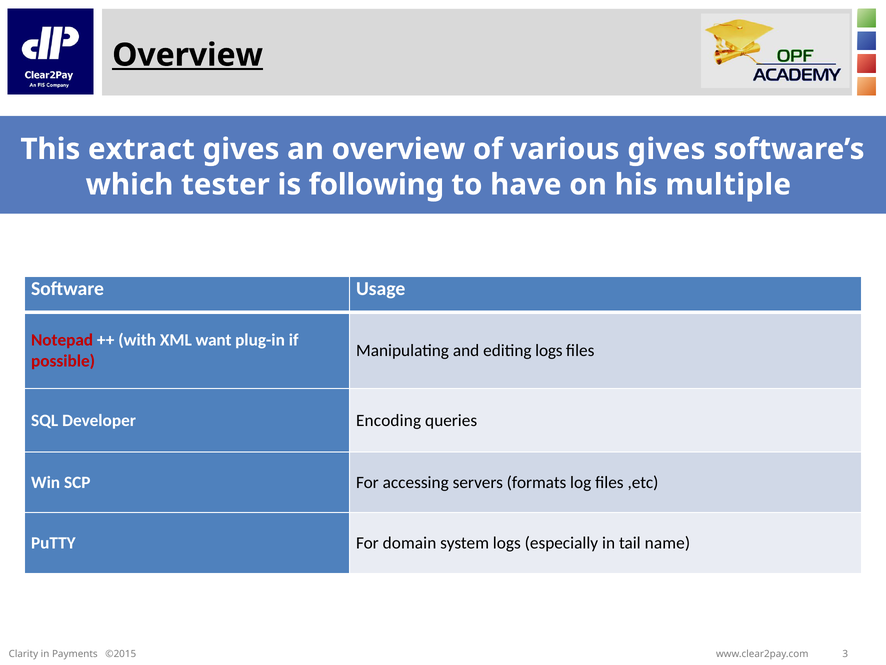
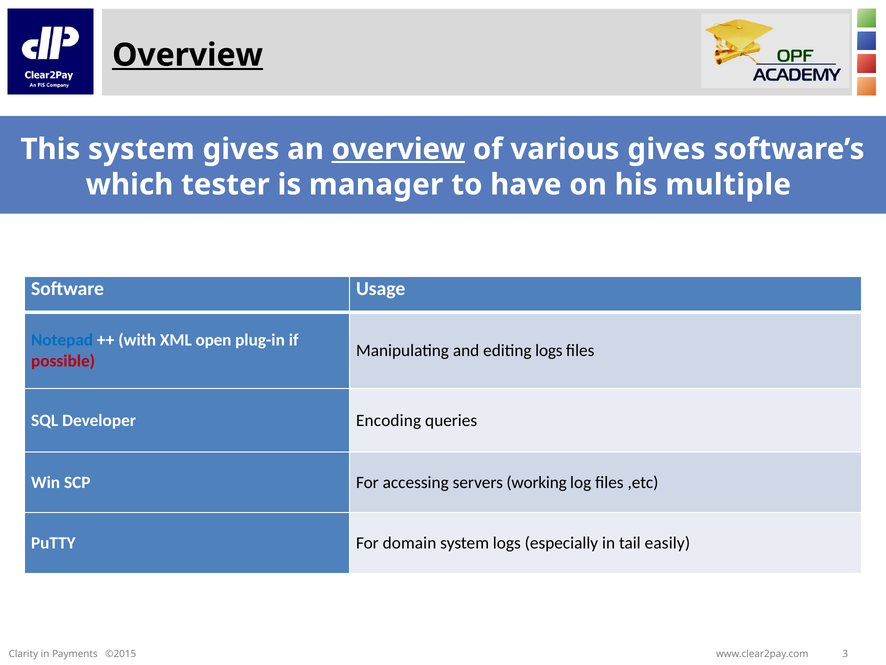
This extract: extract -> system (141, 149)
overview underline: none -> present (398, 149)
following: following -> manager (376, 185)
Notepad colour: red -> blue (62, 340)
want: want -> open (214, 340)
formats: formats -> working (537, 482)
name: name -> easily (667, 543)
